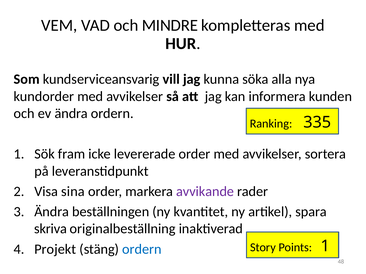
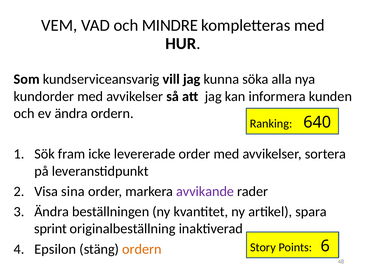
335: 335 -> 640 (317, 123)
skriva: skriva -> sprint (50, 229)
Points 1: 1 -> 6 (325, 246)
Projekt: Projekt -> Epsilon (55, 250)
ordern colour: blue -> orange (142, 250)
